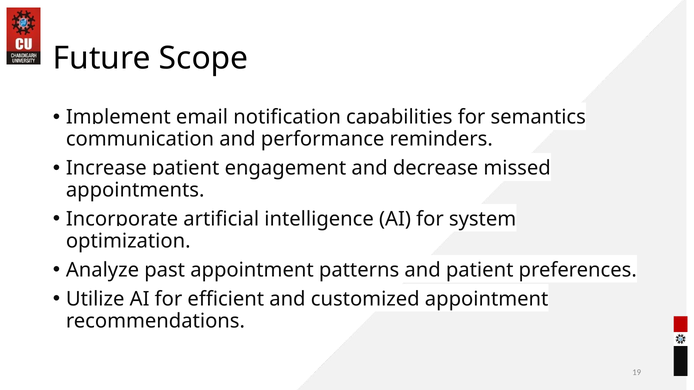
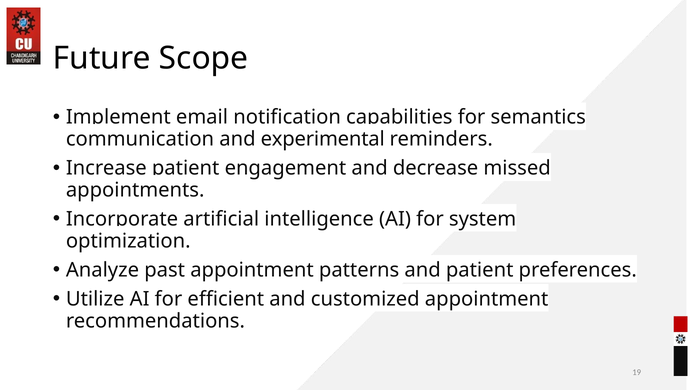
performance: performance -> experimental (323, 139)
